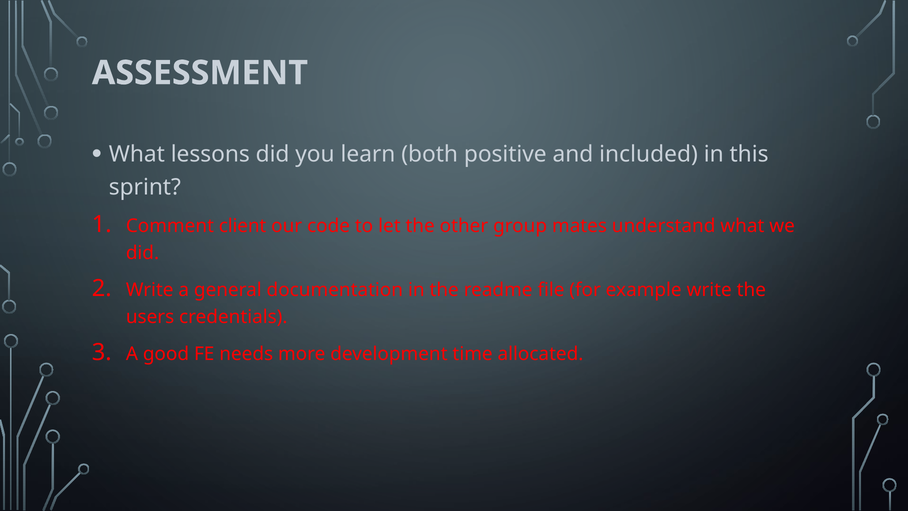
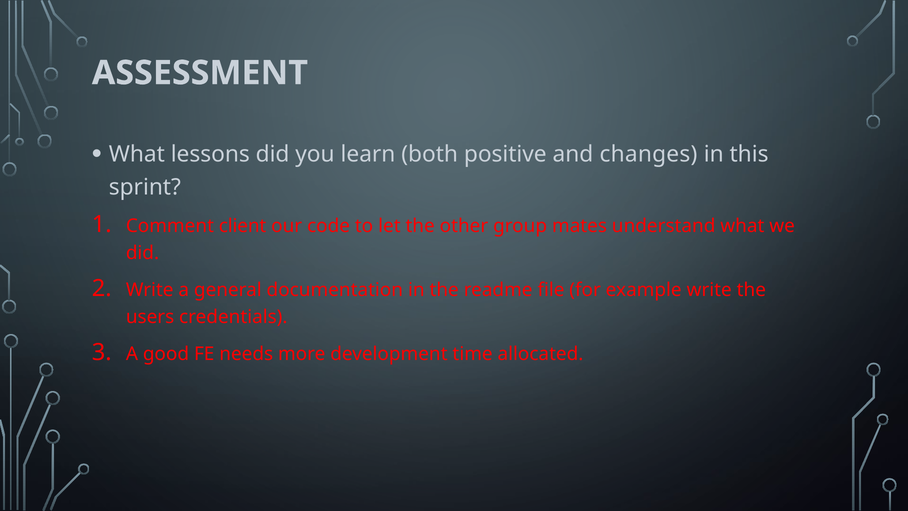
included: included -> changes (648, 154)
